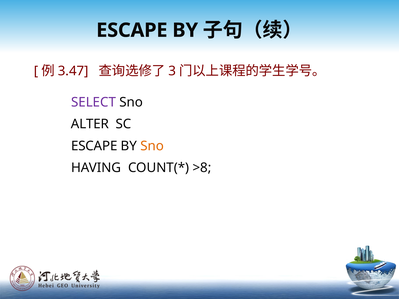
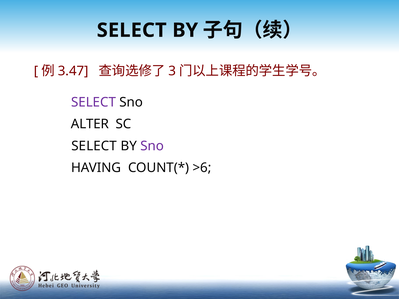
ESCAPE: ESCAPE -> SELECT (132, 30)
ESCAPE: ESCAPE -> SELECT (94, 146)
Sno colour: orange -> purple (152, 146)
>8: >8 -> >6 (202, 168)
